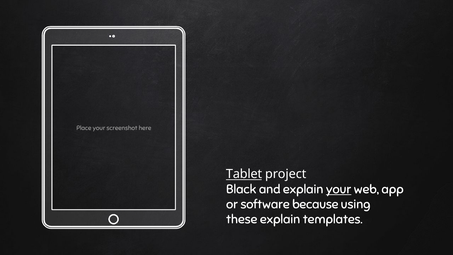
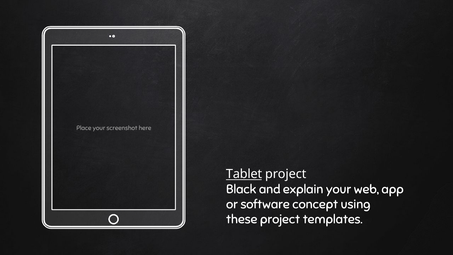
your underline: present -> none (339, 189)
because: because -> concept (315, 204)
these explain: explain -> project (280, 219)
